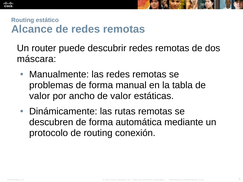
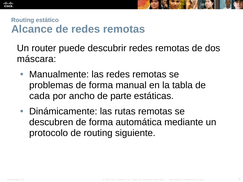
valor: valor -> cada (40, 96)
valor: valor -> parte (121, 96)
conexión: conexión -> siguiente (135, 133)
